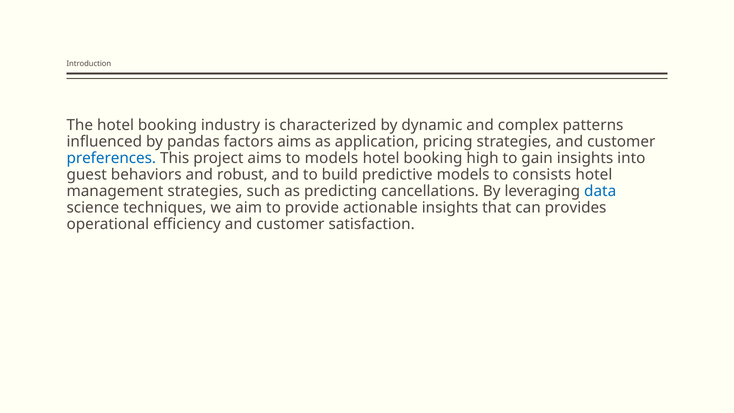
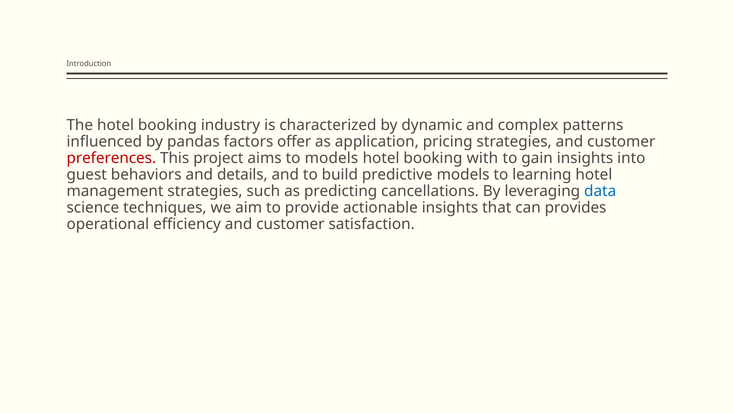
factors aims: aims -> offer (294, 141)
preferences colour: blue -> red (111, 158)
high: high -> with (482, 158)
robust: robust -> details (242, 174)
consists: consists -> learning (542, 174)
